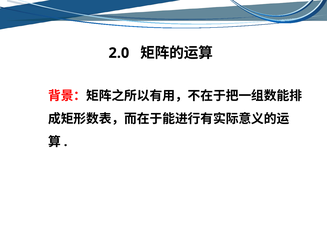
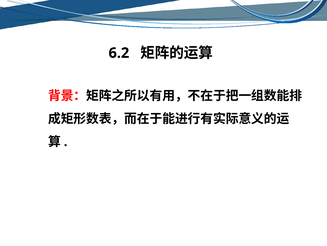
2.0: 2.0 -> 6.2 (119, 53)
